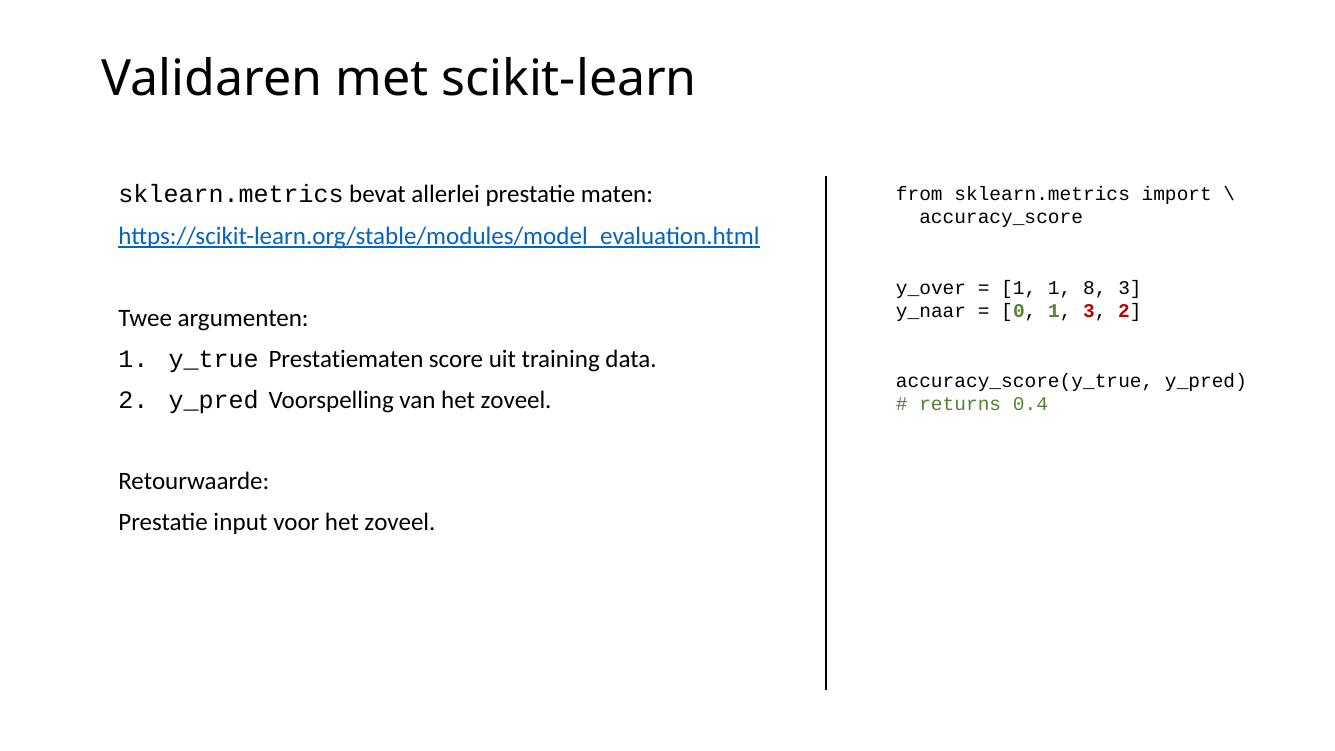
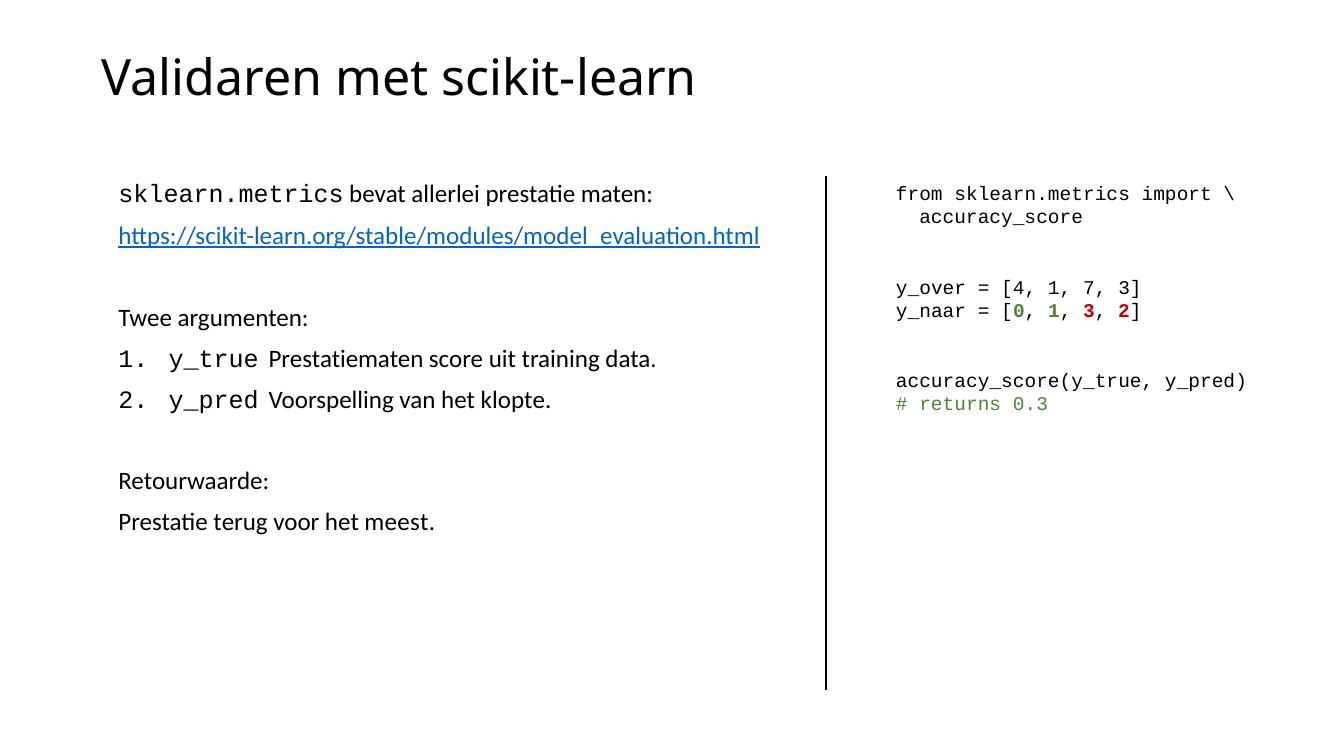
1: 1 -> 4 (1019, 288)
8: 8 -> 7 (1095, 288)
van het zoveel: zoveel -> klopte (516, 400)
0.4: 0.4 -> 0.3 (1030, 404)
input: input -> terug (241, 523)
voor het zoveel: zoveel -> meest (400, 523)
